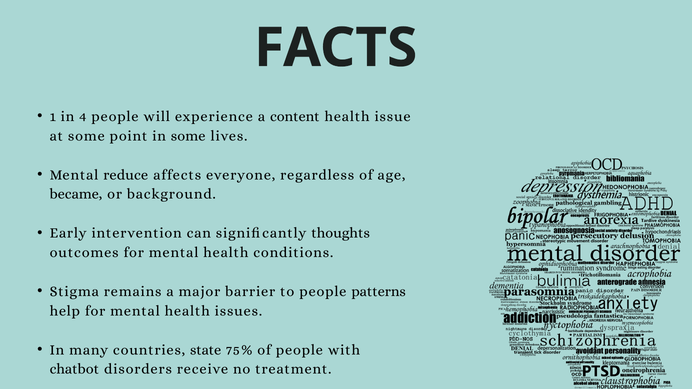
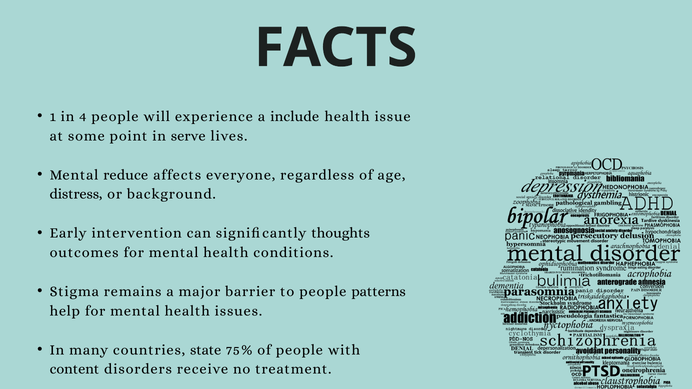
content: content -> include (295, 117)
in some: some -> serve (188, 136)
became: became -> distress (76, 194)
chatbot: chatbot -> content (74, 369)
